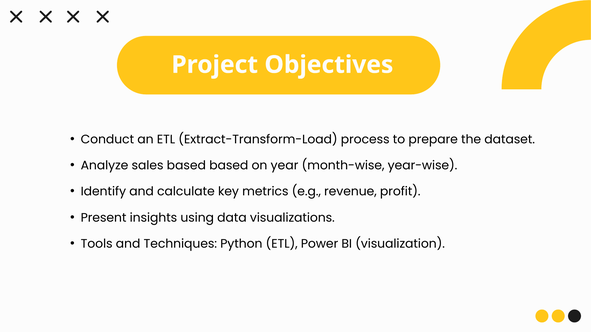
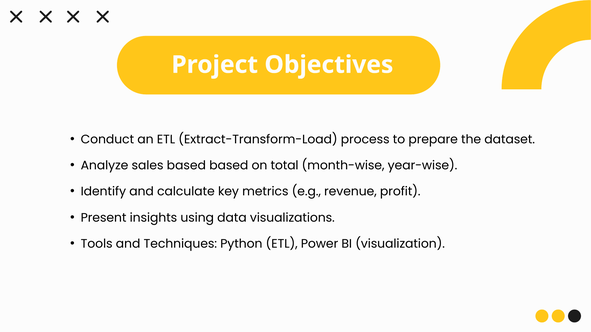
year: year -> total (285, 166)
